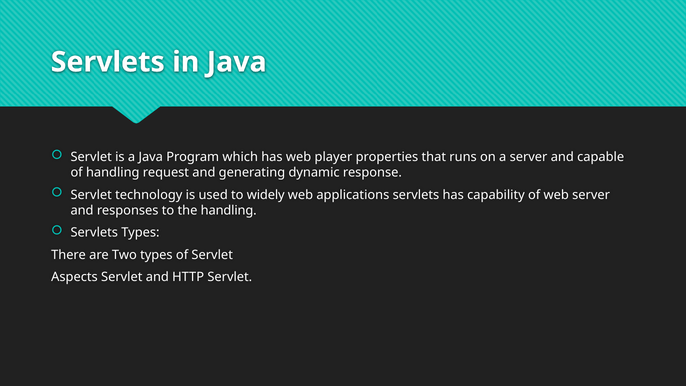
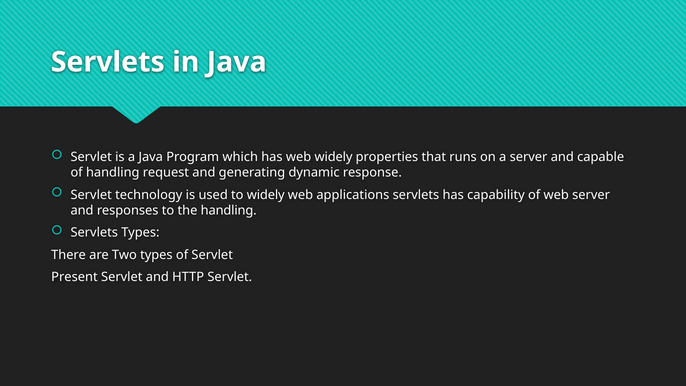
web player: player -> widely (334, 157)
Aspects: Aspects -> Present (74, 277)
